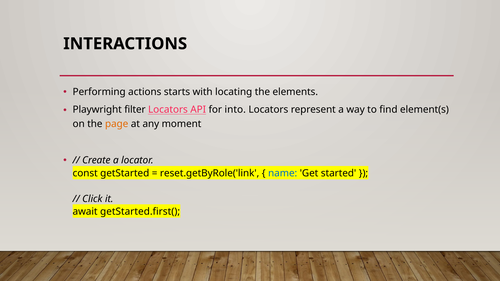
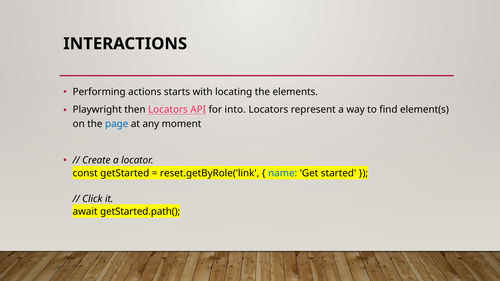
filter: filter -> then (135, 110)
page colour: orange -> blue (117, 124)
getStarted.first(: getStarted.first( -> getStarted.path( (140, 212)
